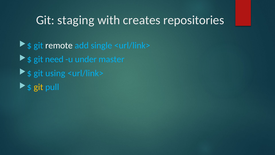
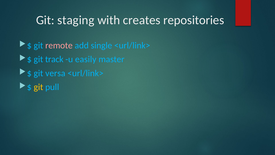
remote colour: white -> pink (59, 45)
need: need -> track (54, 59)
under: under -> easily (86, 59)
using: using -> versa (55, 73)
